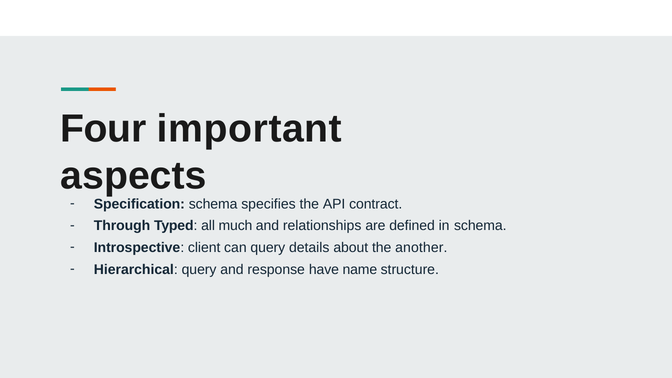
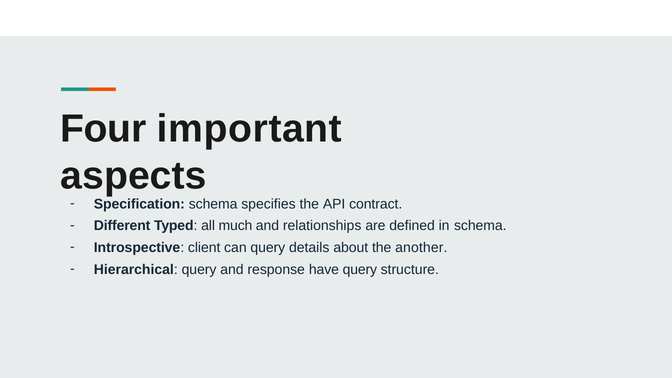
Through: Through -> Different (122, 226)
have name: name -> query (360, 270)
